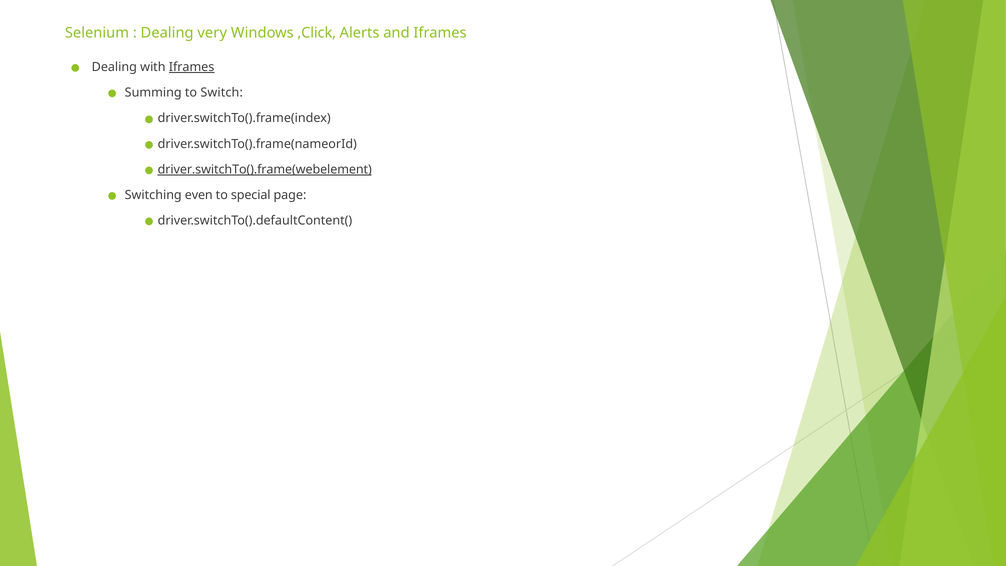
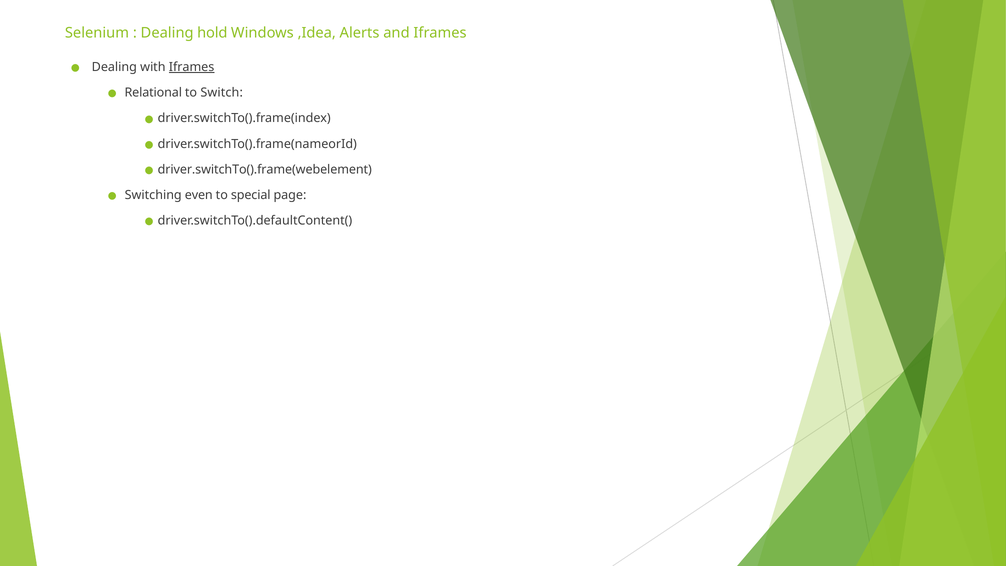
very: very -> hold (212, 33)
,Click: ,Click -> ,Idea (317, 33)
Summing: Summing -> Relational (153, 93)
driver.switchTo().frame(webelement underline: present -> none (265, 169)
